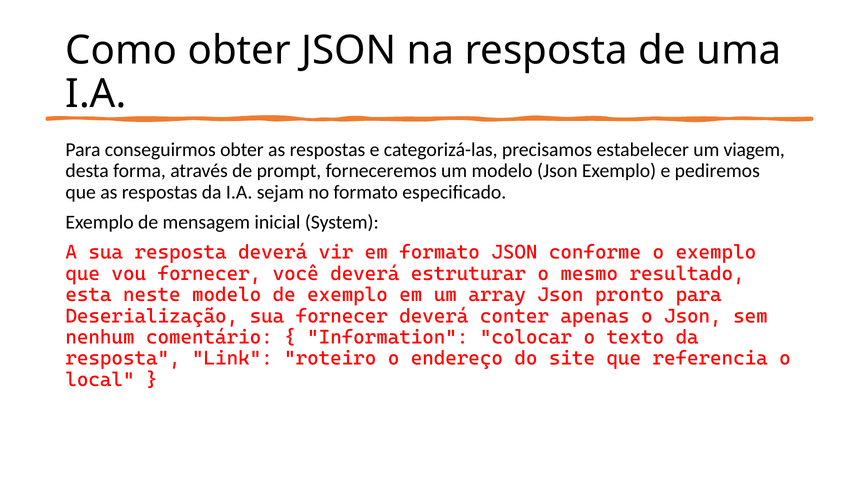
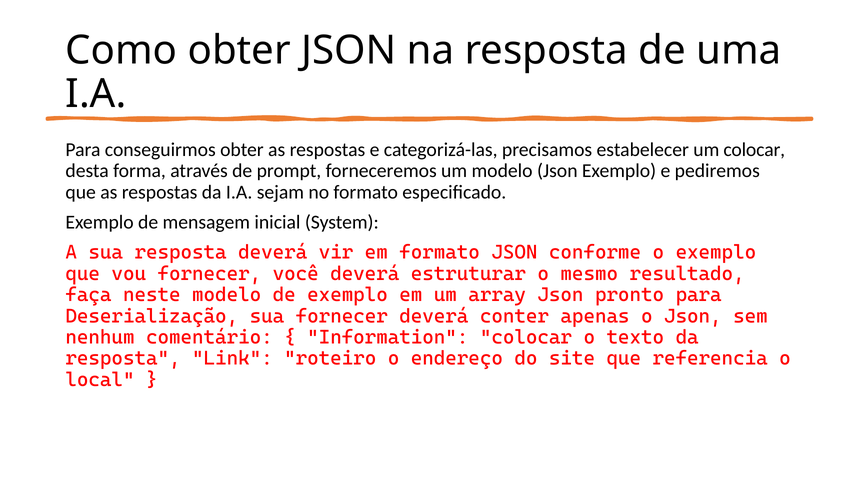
um viagem: viagem -> colocar (754, 150)
esta: esta -> faça (88, 295)
